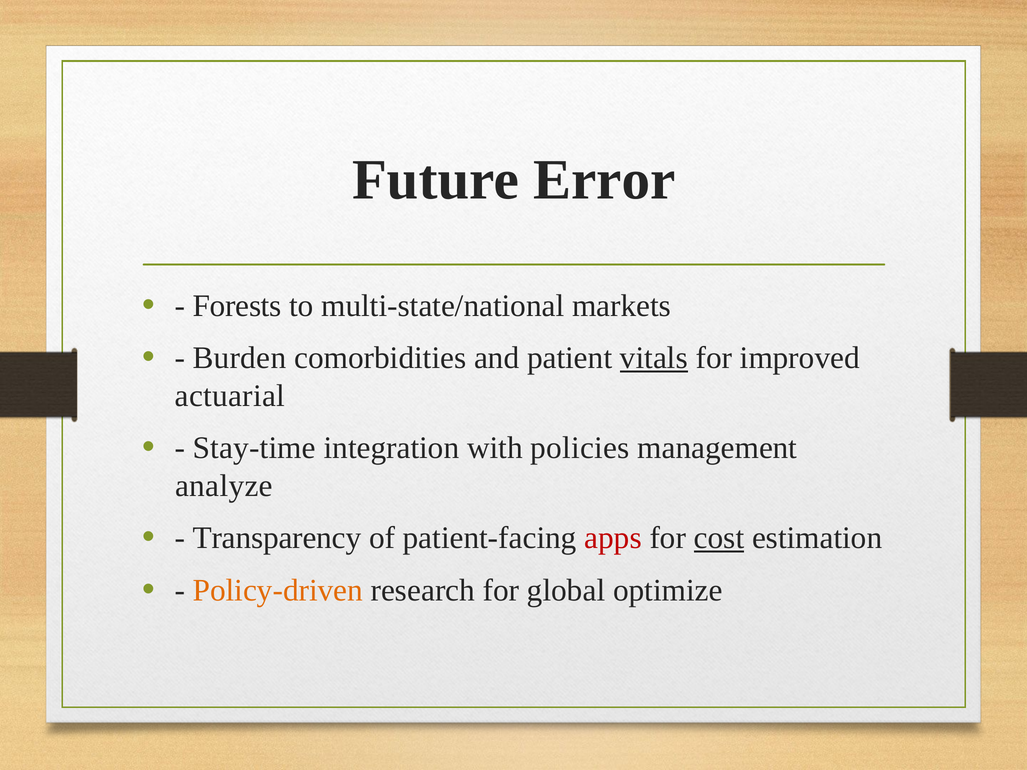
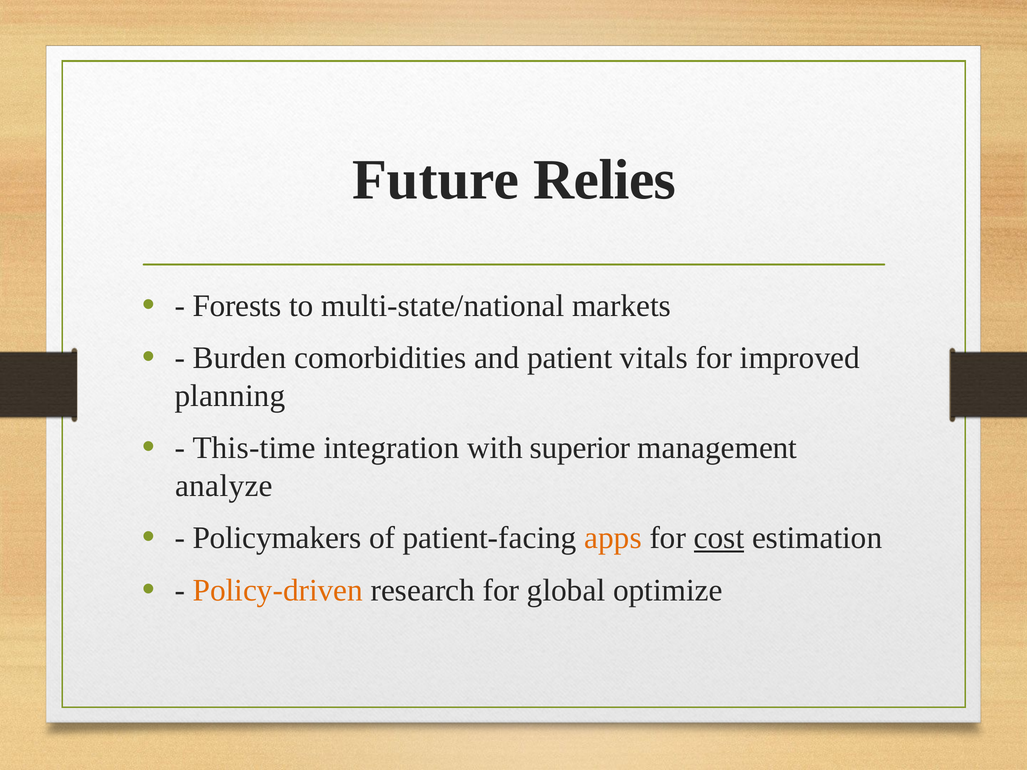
Error: Error -> Relies (605, 180)
vitals underline: present -> none (654, 358)
actuarial: actuarial -> planning (230, 396)
Stay-time: Stay-time -> This-time (254, 448)
policies: policies -> superior (580, 448)
Transparency: Transparency -> Policymakers (277, 538)
apps colour: red -> orange (613, 538)
